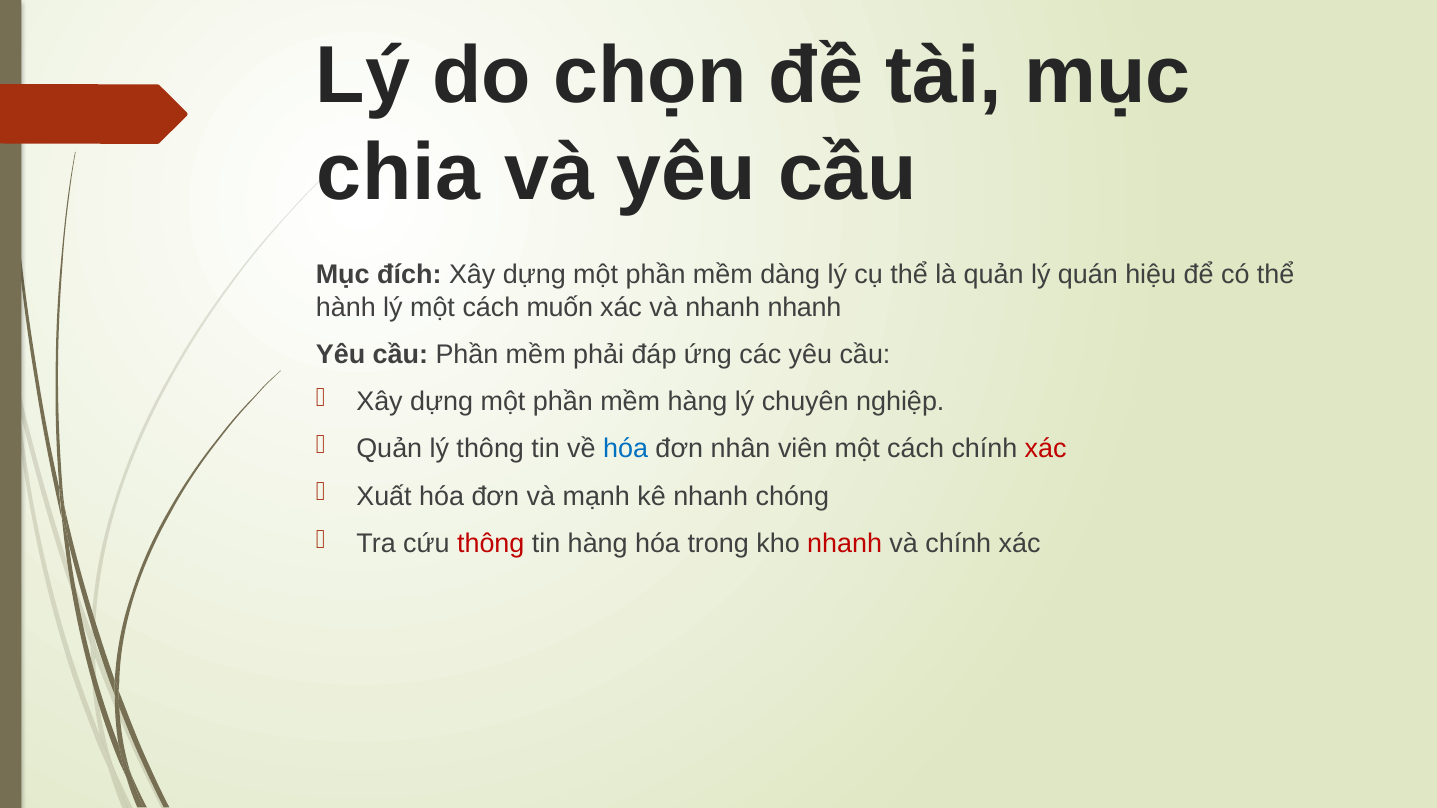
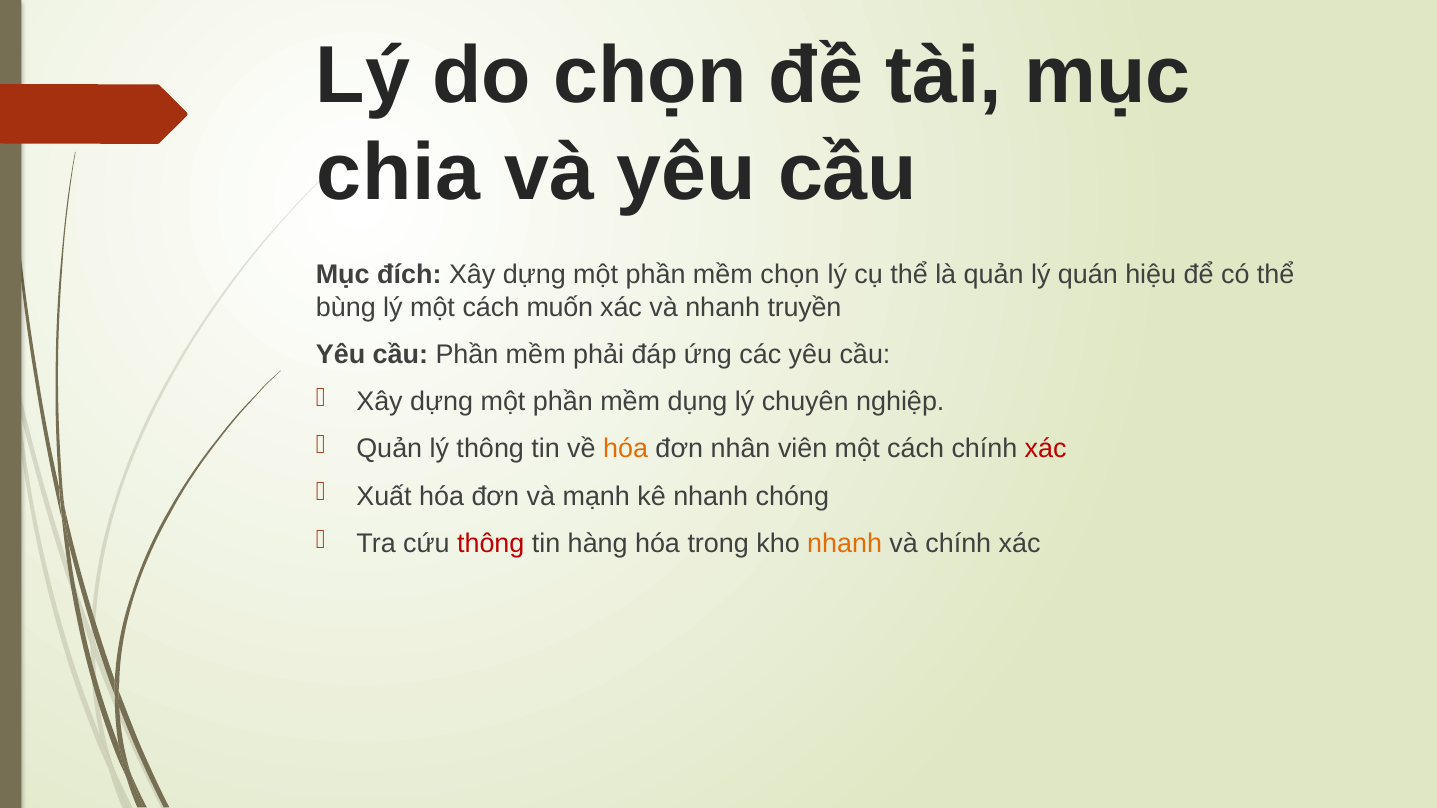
mềm dàng: dàng -> chọn (790, 275)
hành: hành -> bùng (346, 307)
nhanh nhanh: nhanh -> truyền (804, 307)
mềm hàng: hàng -> dụng (698, 402)
hóa colour: blue -> orange (626, 449)
nhanh colour: red -> orange (845, 544)
